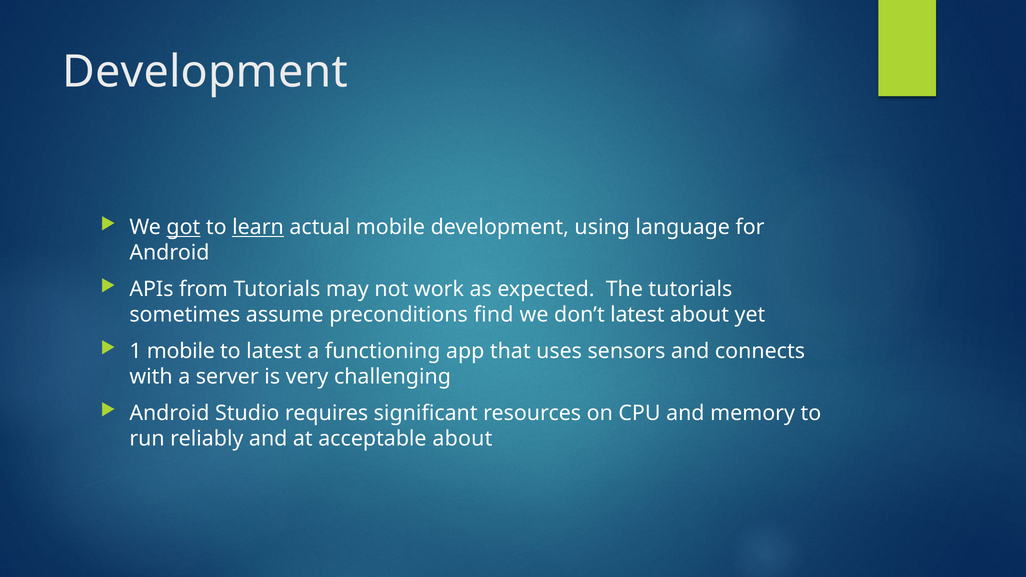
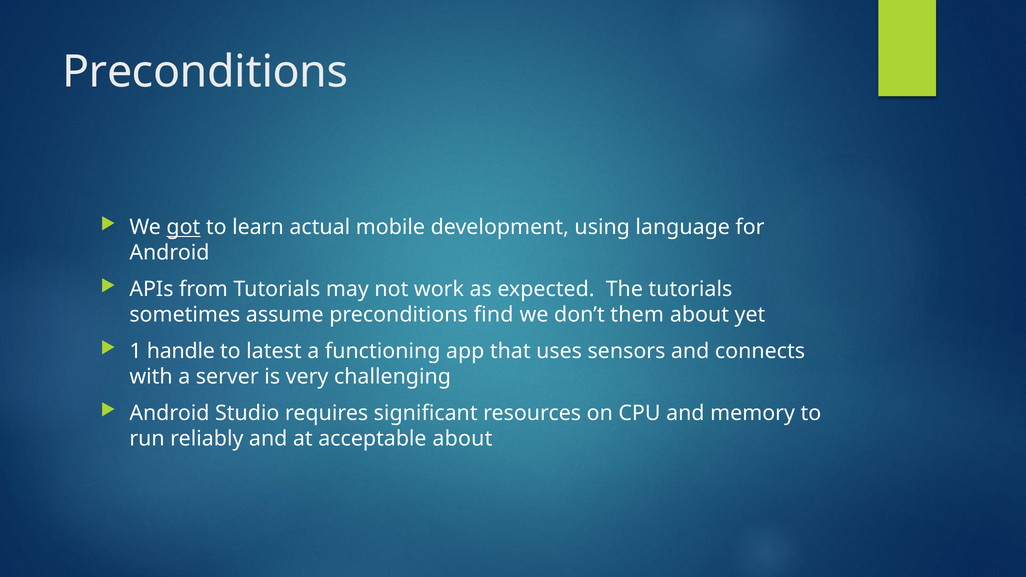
Development: Development -> Preconditions (205, 72)
learn underline: present -> none (258, 227)
don’t latest: latest -> them (637, 315)
1 mobile: mobile -> handle (181, 351)
